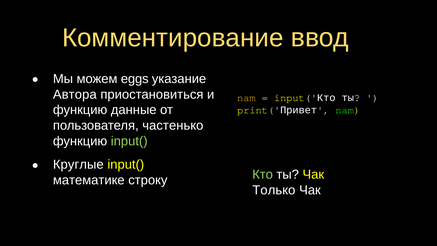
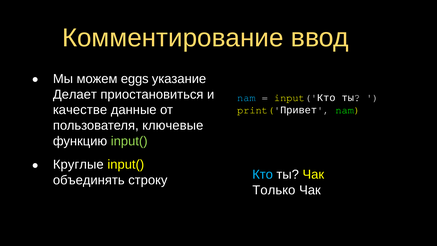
Автора: Автора -> Делает (75, 94)
nam colour: yellow -> light blue (246, 98)
функцию: функцию -> качестве (80, 110)
частенько: частенько -> ключевые (173, 126)
Кто colour: light green -> light blue (263, 174)
математике: математике -> объединять (89, 180)
